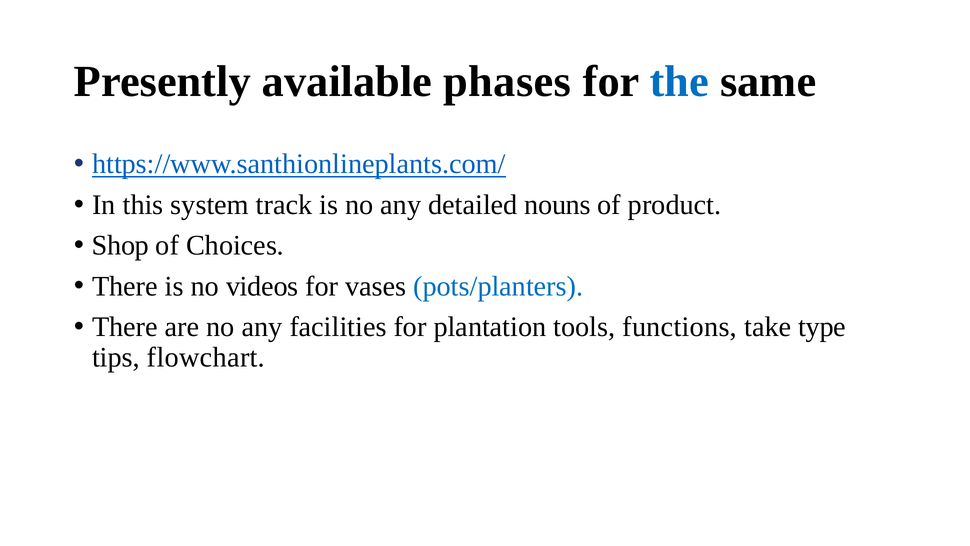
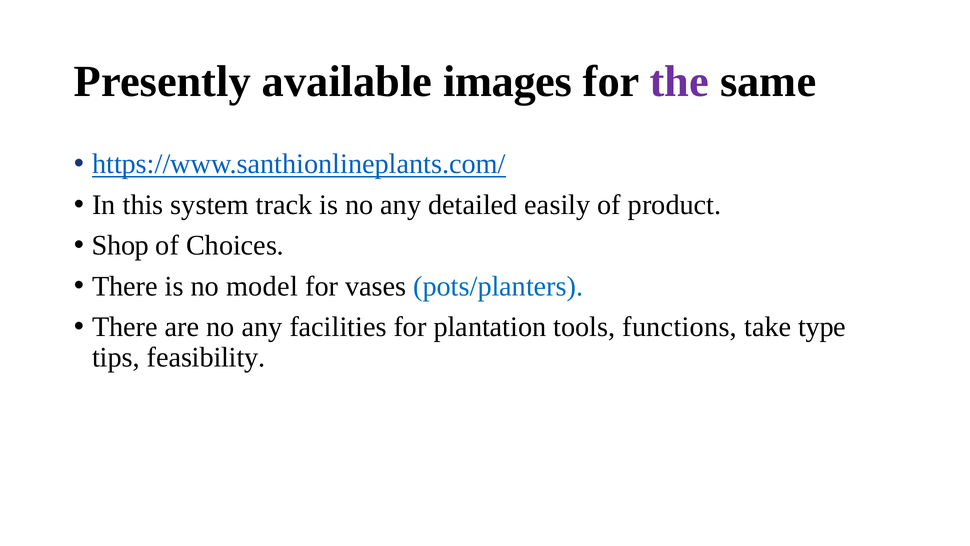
phases: phases -> images (508, 81)
the colour: blue -> purple (679, 81)
nouns: nouns -> easily (557, 205)
videos: videos -> model (262, 286)
flowchart: flowchart -> feasibility (206, 357)
